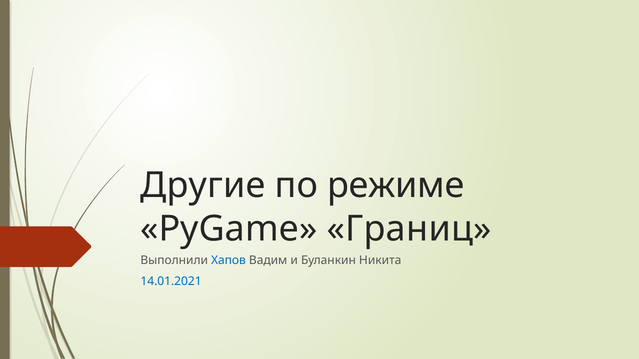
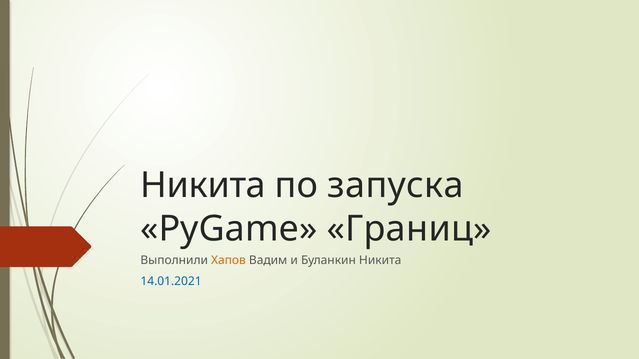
Другие: Другие -> Никита (203, 186)
режиме: режиме -> запуска (396, 186)
Хапов colour: blue -> orange (228, 261)
